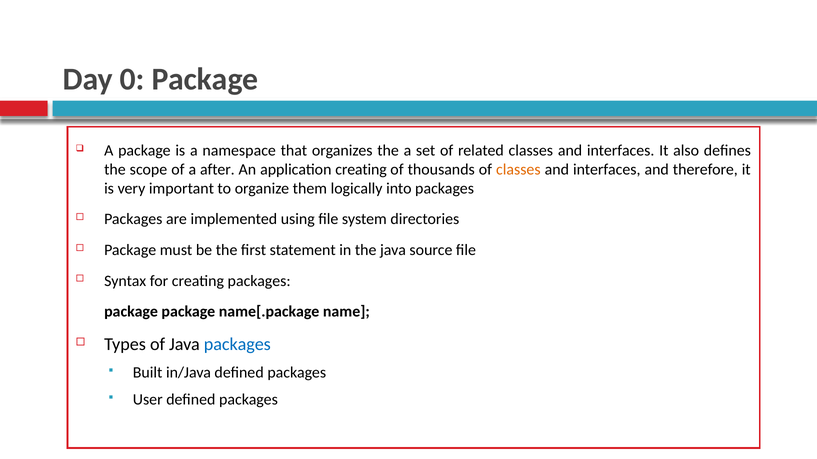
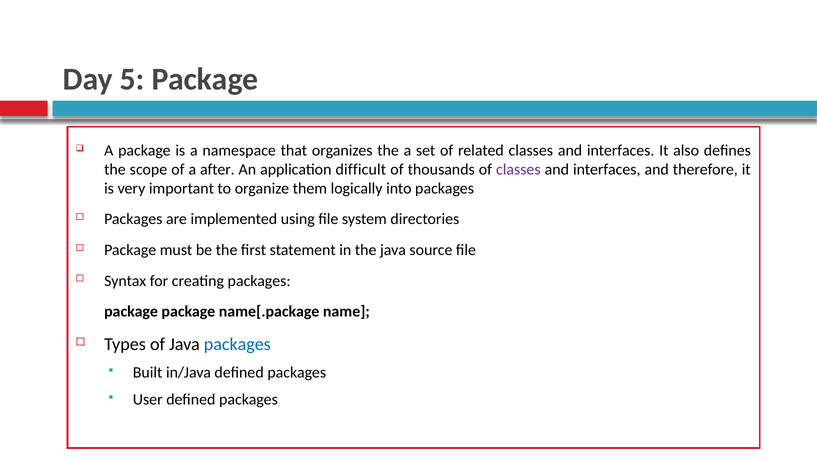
0: 0 -> 5 (132, 79)
application creating: creating -> difficult (361, 170)
classes colour: orange -> purple (518, 170)
